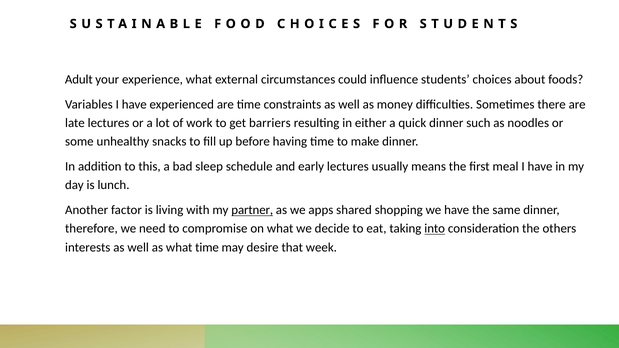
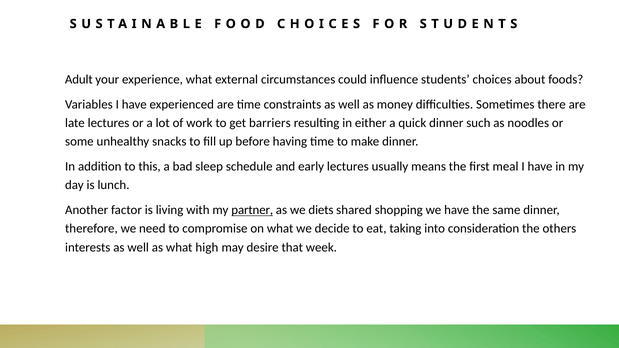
apps: apps -> diets (321, 210)
into underline: present -> none (435, 229)
what time: time -> high (207, 247)
